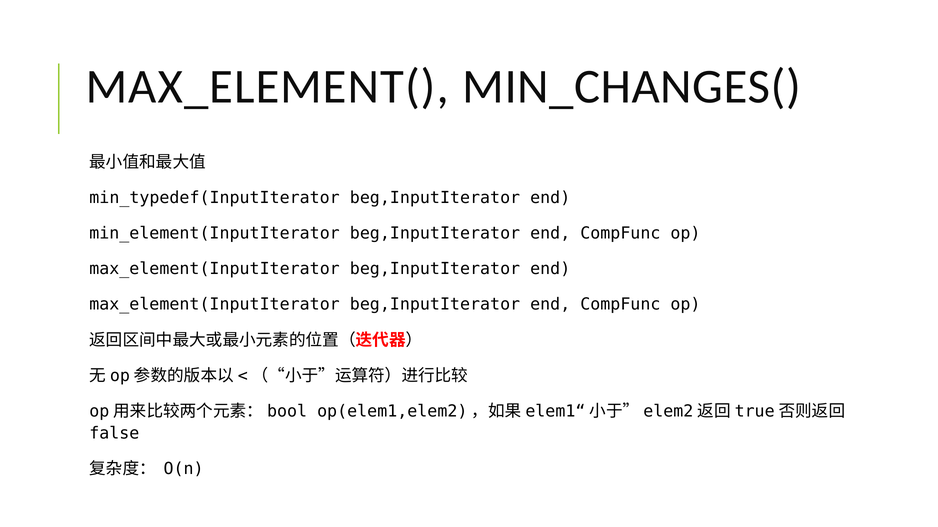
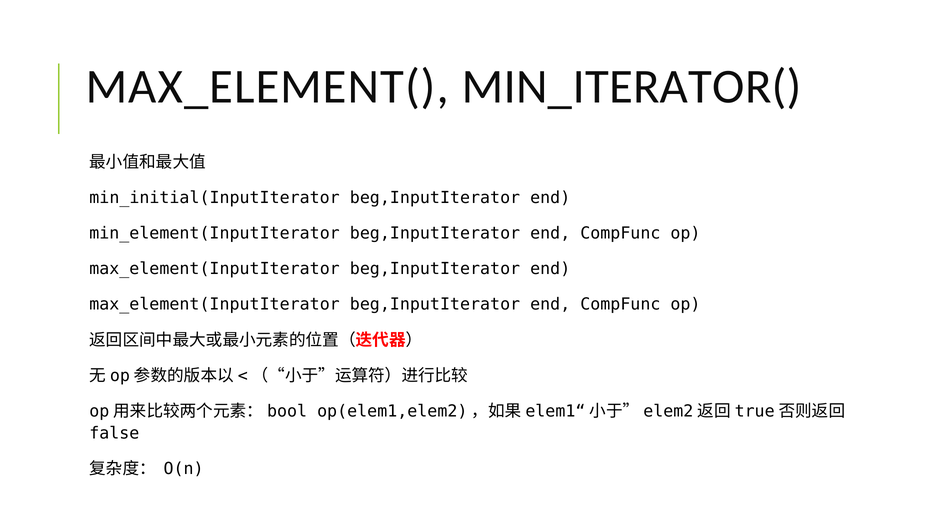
MIN_CHANGES(: MIN_CHANGES( -> MIN_ITERATOR( (632, 87)
min_typedef(InputIterator: min_typedef(InputIterator -> min_initial(InputIterator (215, 198)
